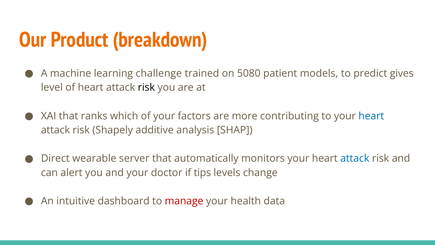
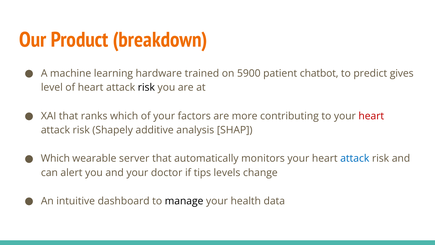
challenge: challenge -> hardware (159, 73)
5080: 5080 -> 5900 (249, 73)
models: models -> chatbot (319, 73)
heart colour: blue -> red (371, 116)
Direct: Direct -> Which (55, 158)
manage colour: red -> black (184, 201)
